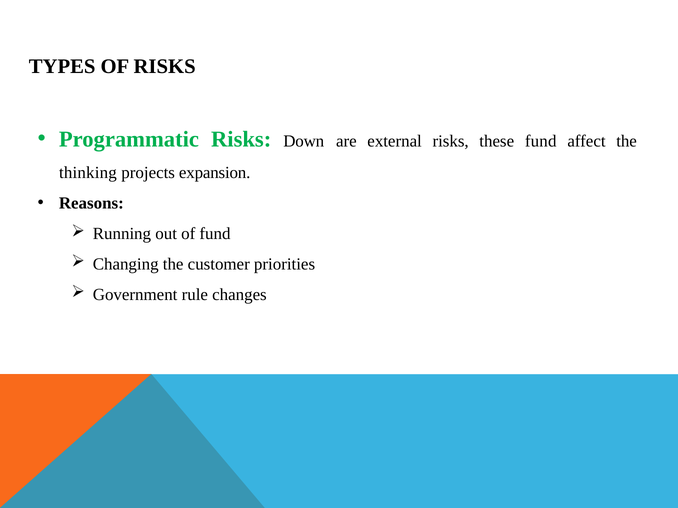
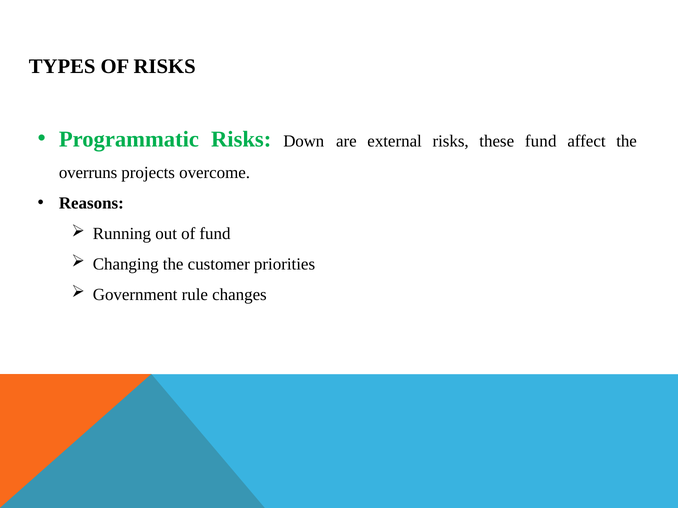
thinking: thinking -> overruns (88, 173)
expansion: expansion -> overcome (215, 173)
